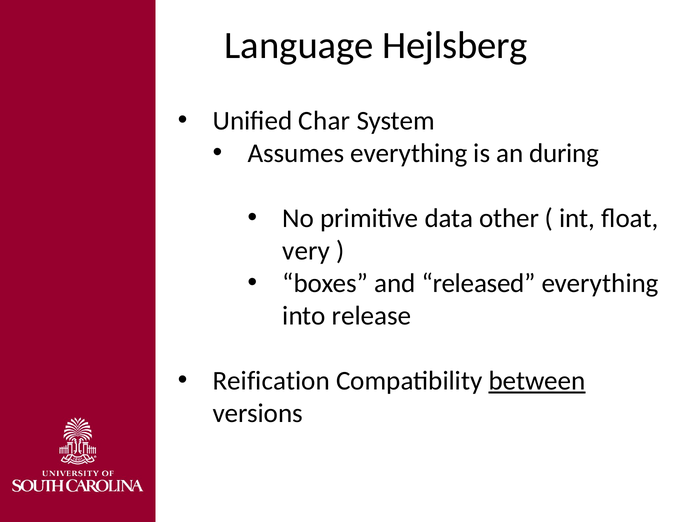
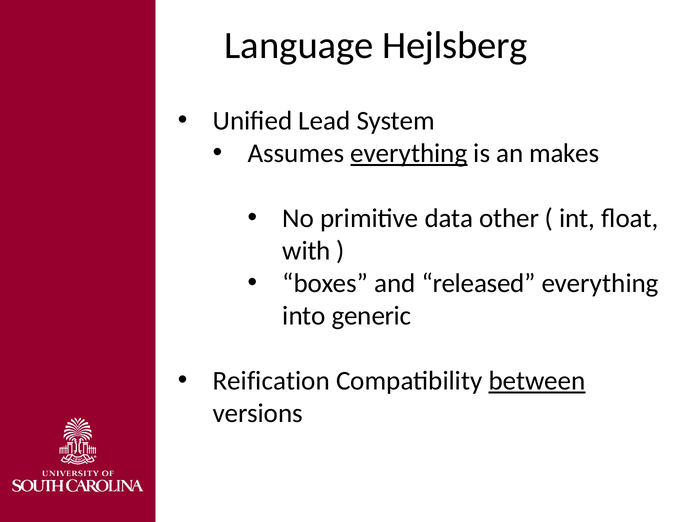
Char: Char -> Lead (324, 121)
everything underline: none -> present (409, 154)
during: during -> makes (564, 154)
very: very -> with (306, 251)
release: release -> generic (372, 316)
